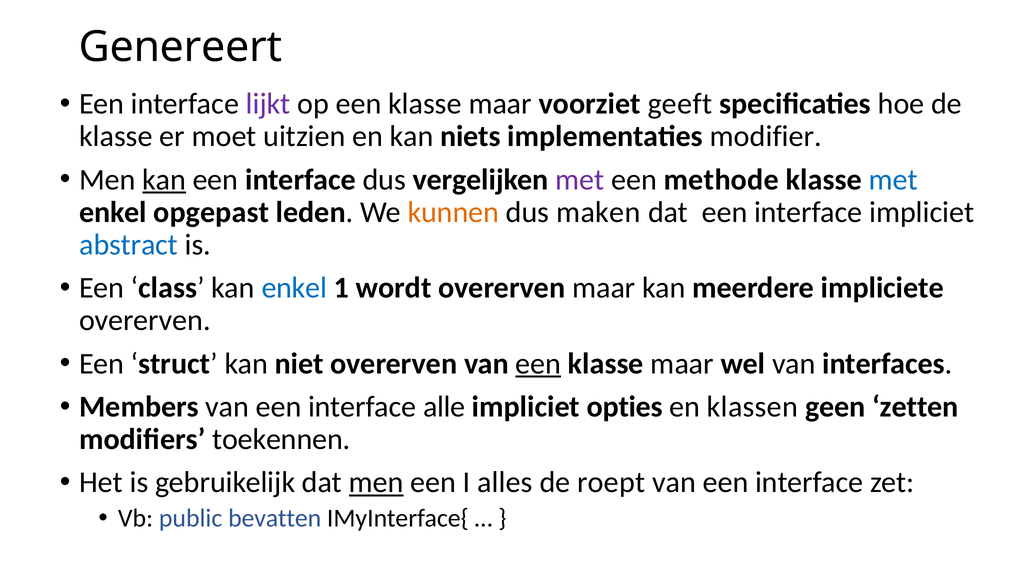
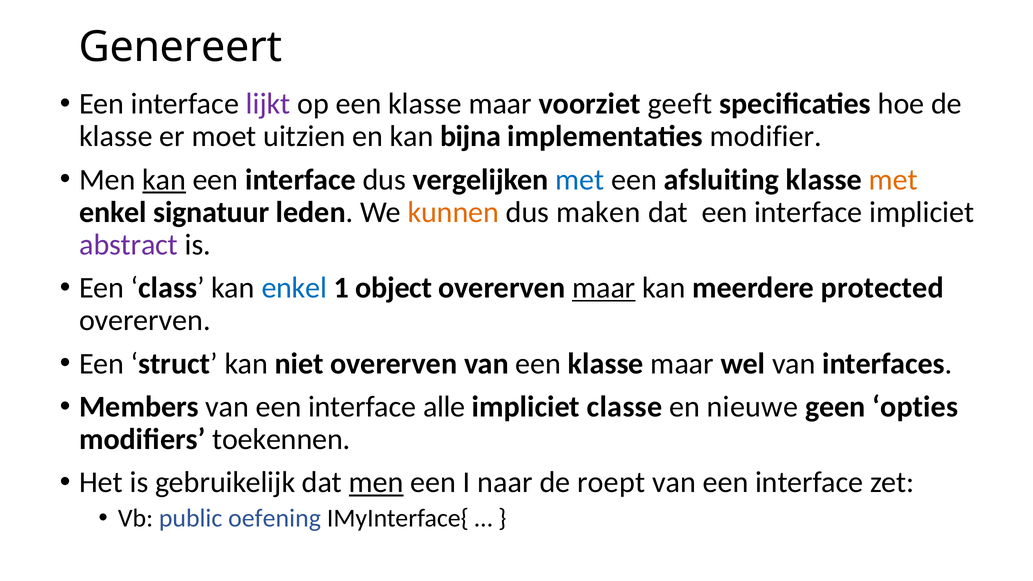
niets: niets -> bijna (471, 136)
met colour: purple -> blue (580, 180)
methode: methode -> afsluiting (721, 180)
met colour: blue -> orange (893, 180)
opgepast: opgepast -> signatuur (211, 212)
abstract colour: blue -> purple (129, 245)
wordt: wordt -> object (394, 288)
maar underline: none -> present (604, 288)
impliciete: impliciete -> protected (882, 288)
een underline: present -> none (538, 364)
opties: opties -> classe (625, 407)
klassen: klassen -> nieuwe (752, 407)
zetten: zetten -> opties (915, 407)
alles: alles -> naar (505, 483)
bevatten: bevatten -> oefening (275, 518)
